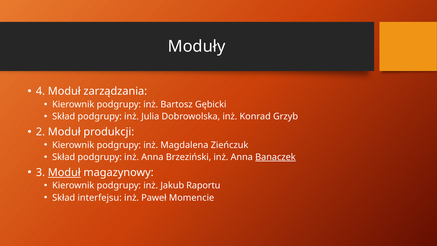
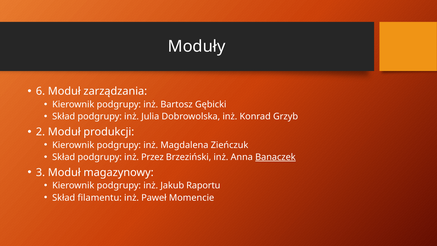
4: 4 -> 6 (40, 91)
podgrupy inż Anna: Anna -> Przez (152, 157)
Moduł underline: present -> none (64, 172)
interfejsu: interfejsu -> filamentu (100, 198)
